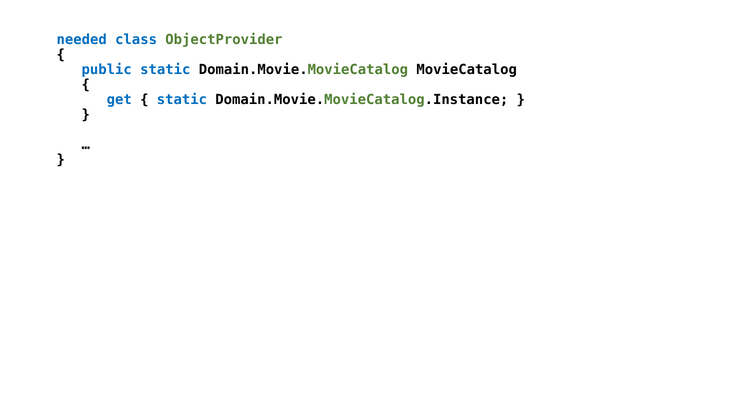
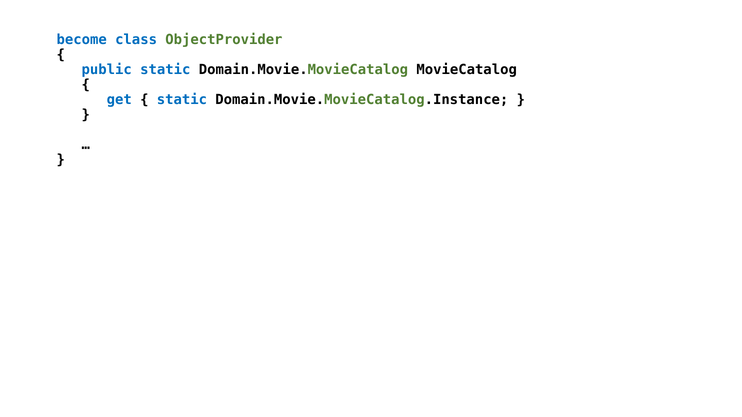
needed: needed -> become (82, 40)
